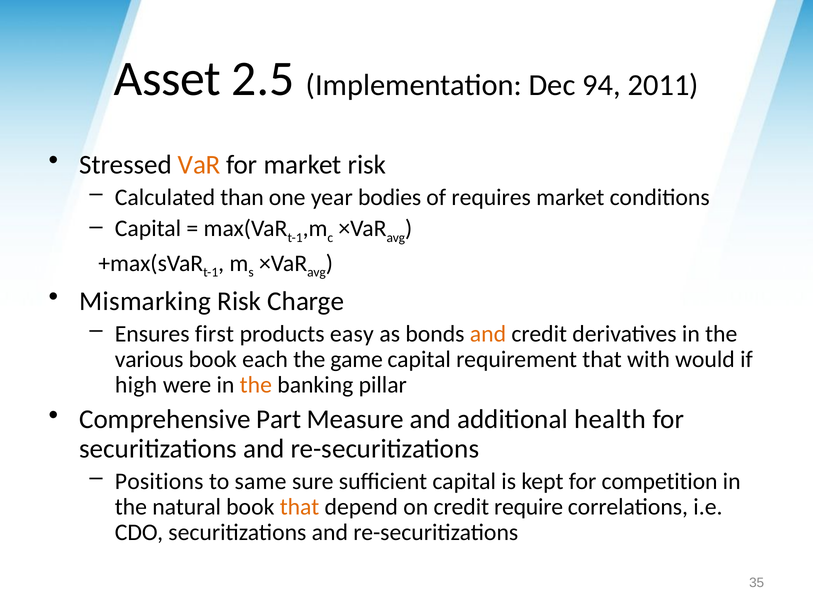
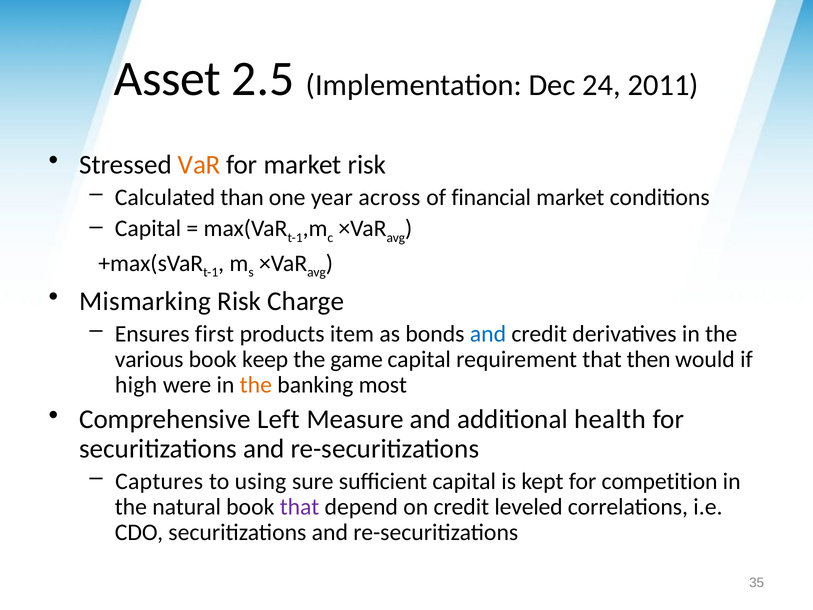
94: 94 -> 24 (602, 85)
bodies: bodies -> across (389, 197)
requires: requires -> financial (491, 197)
easy: easy -> item (352, 334)
and colour: orange -> blue (488, 334)
each: each -> keep (265, 359)
with: with -> then (649, 359)
pillar: pillar -> most (383, 385)
Part: Part -> Left (279, 419)
Positions: Positions -> Captures (159, 481)
same: same -> using (260, 481)
that colour: orange -> purple (300, 507)
require: require -> leveled (529, 507)
